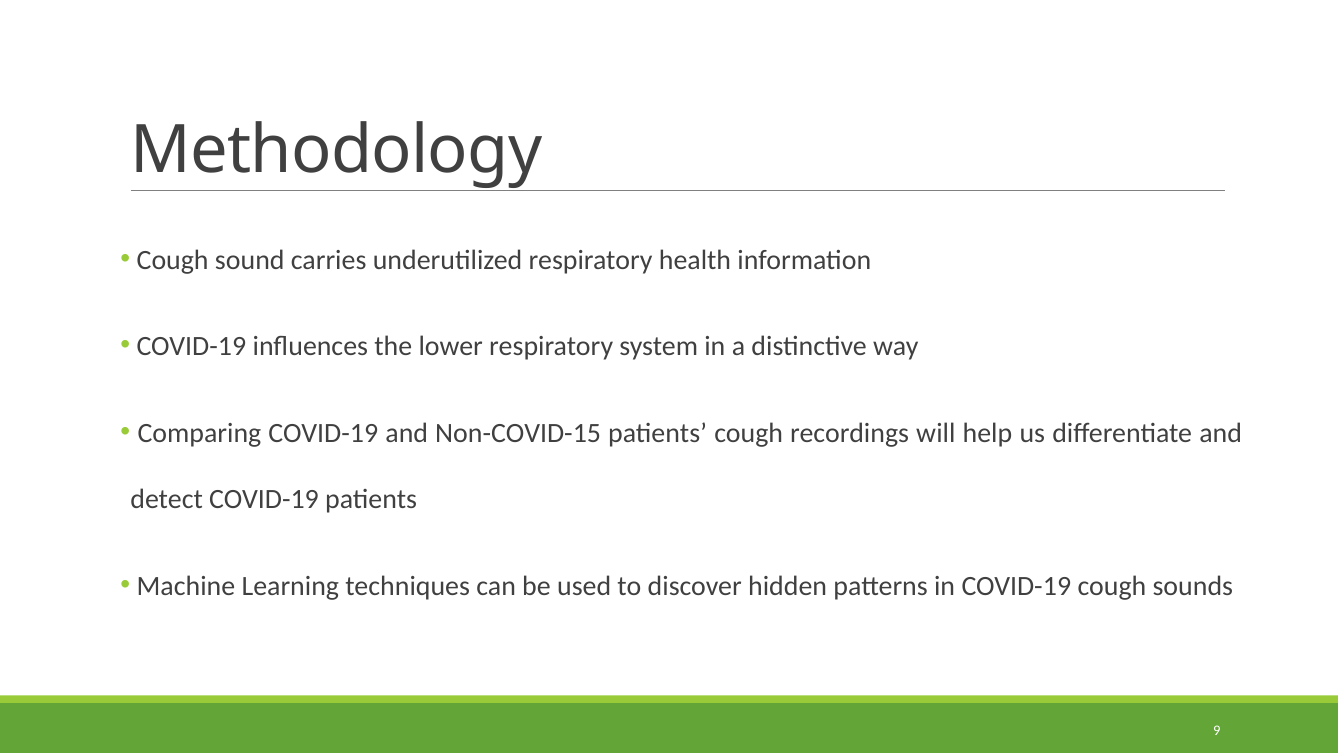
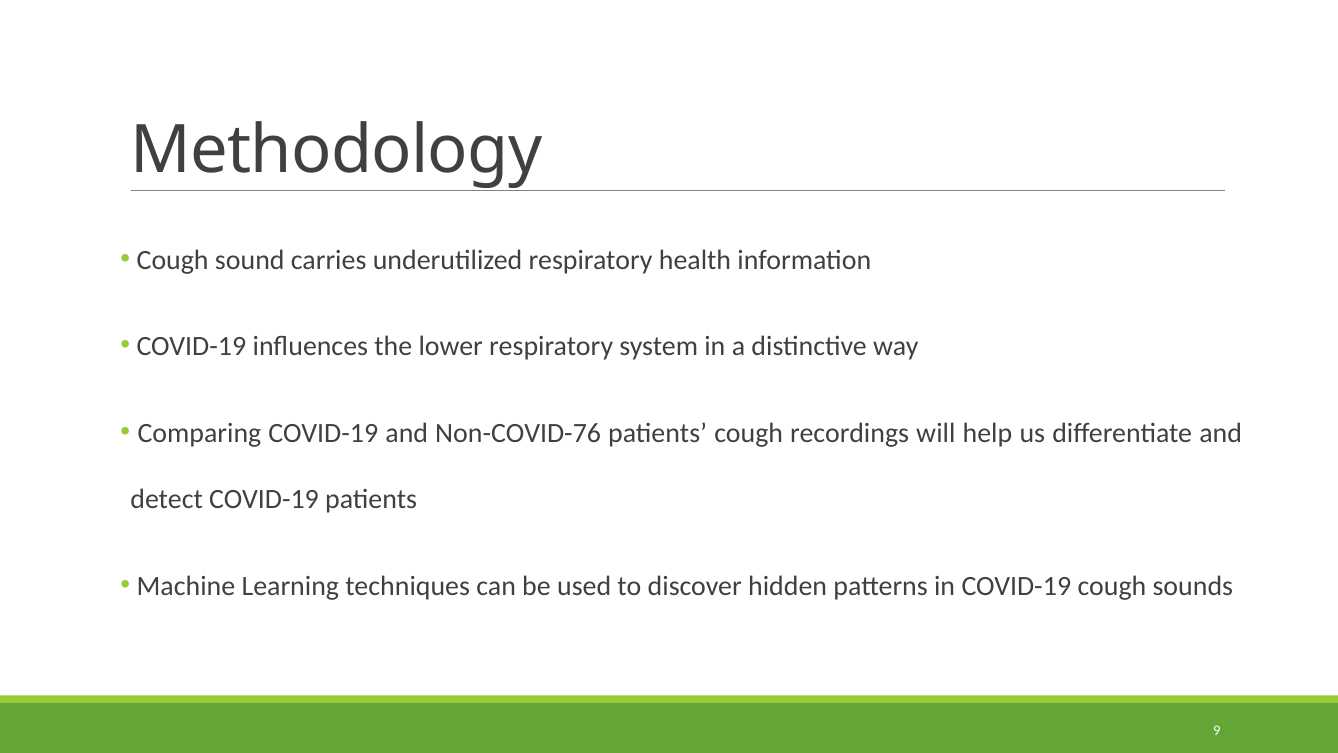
Non-COVID-15: Non-COVID-15 -> Non-COVID-76 (518, 433)
